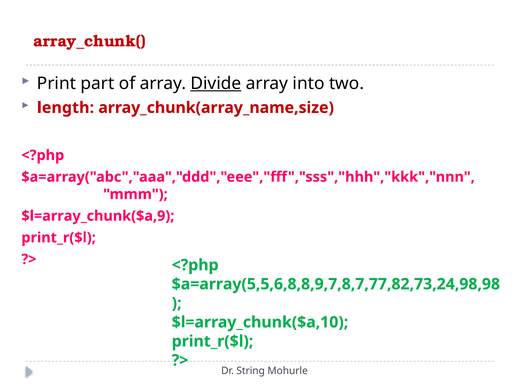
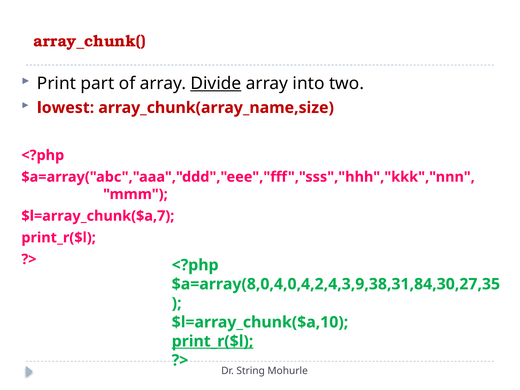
length: length -> lowest (66, 108)
$l=array_chunk($a,9: $l=array_chunk($a,9 -> $l=array_chunk($a,7 (98, 216)
$a=array(5,5,6,8,8,9,7,8,7,77,82,73,24,98,98: $a=array(5,5,6,8,8,9,7,8,7,77,82,73,24,98,98 -> $a=array(8,0,4,0,4,2,4,3,9,38,31,84,30,27,35 (336, 284)
print_r($l underline: none -> present (212, 341)
